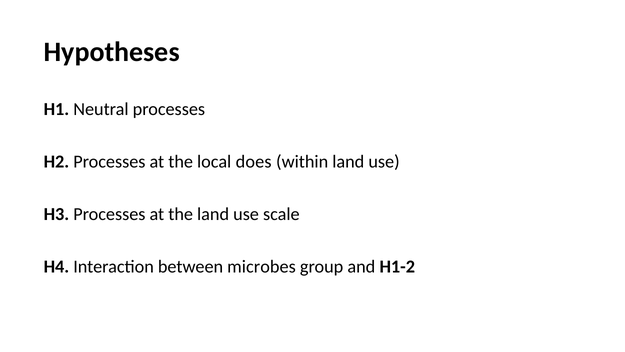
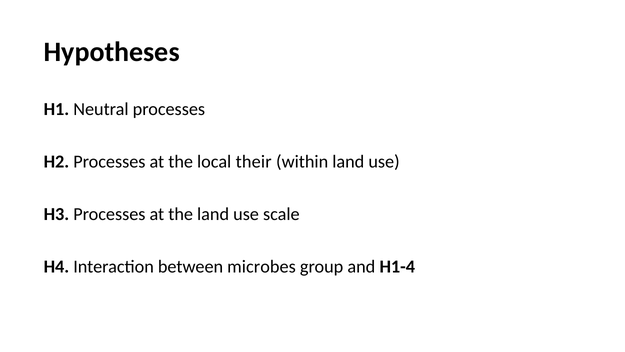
does: does -> their (254, 162)
H1-2: H1-2 -> H1-4 (397, 267)
